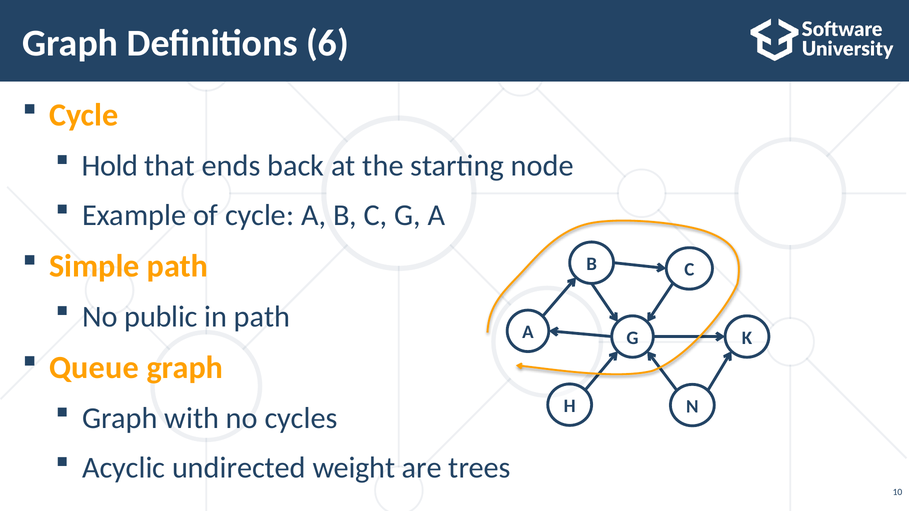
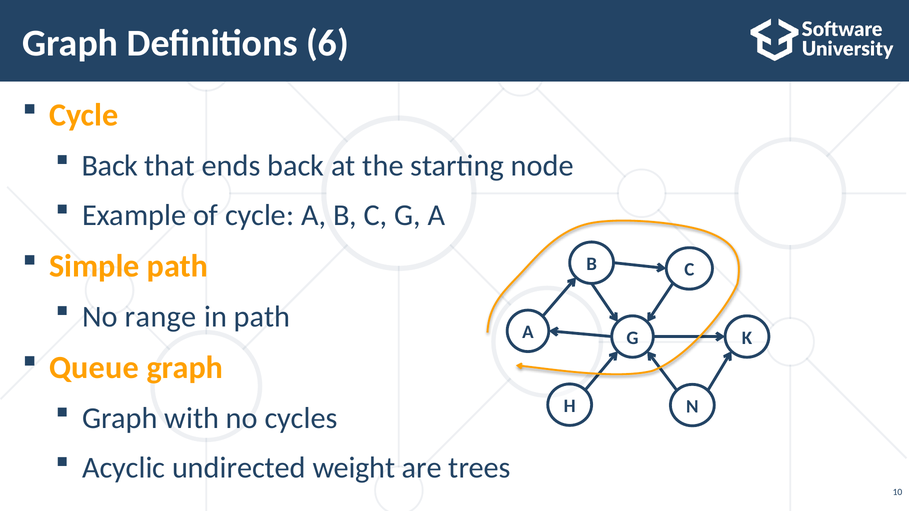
Hold: Hold -> Back (110, 166)
public: public -> range (161, 317)
